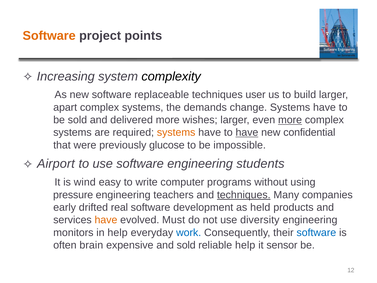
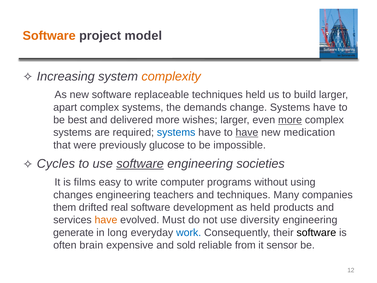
points: points -> model (143, 36)
complexity colour: black -> orange (171, 76)
techniques user: user -> held (255, 95)
be sold: sold -> best (77, 120)
systems colour: orange -> blue (176, 132)
confidential: confidential -> medication (309, 132)
Airport: Airport -> Cycles (56, 164)
software underline: none -> present (140, 164)
students: students -> societies (261, 164)
wind: wind -> films (85, 182)
pressure: pressure -> changes (73, 195)
techniques underline: present -> none (244, 195)
early: early -> them (65, 207)
monitors: monitors -> generate (73, 232)
in help: help -> long (118, 232)
software colour: blue -> black (316, 232)
reliable help: help -> from (245, 245)
